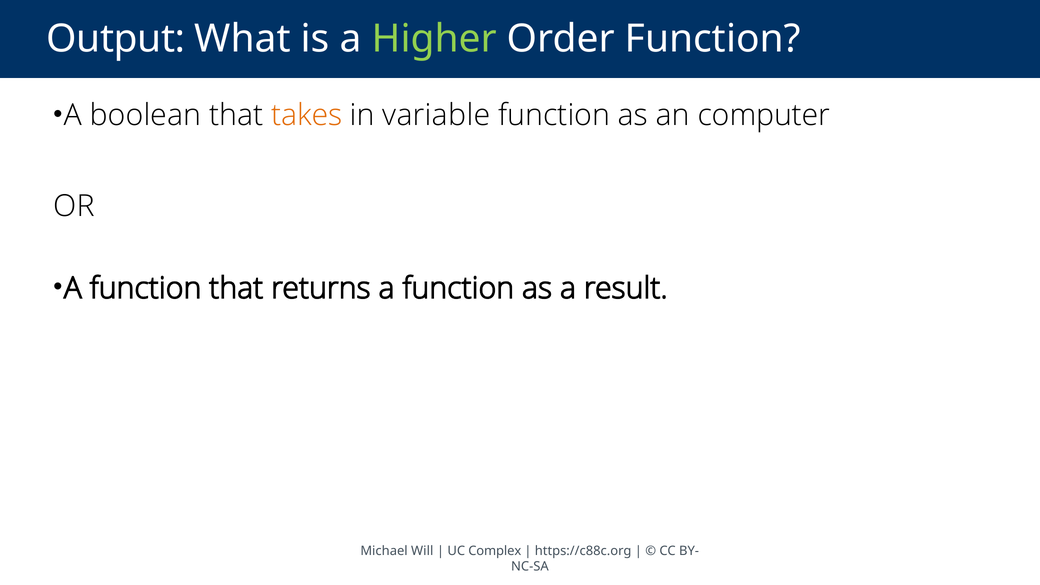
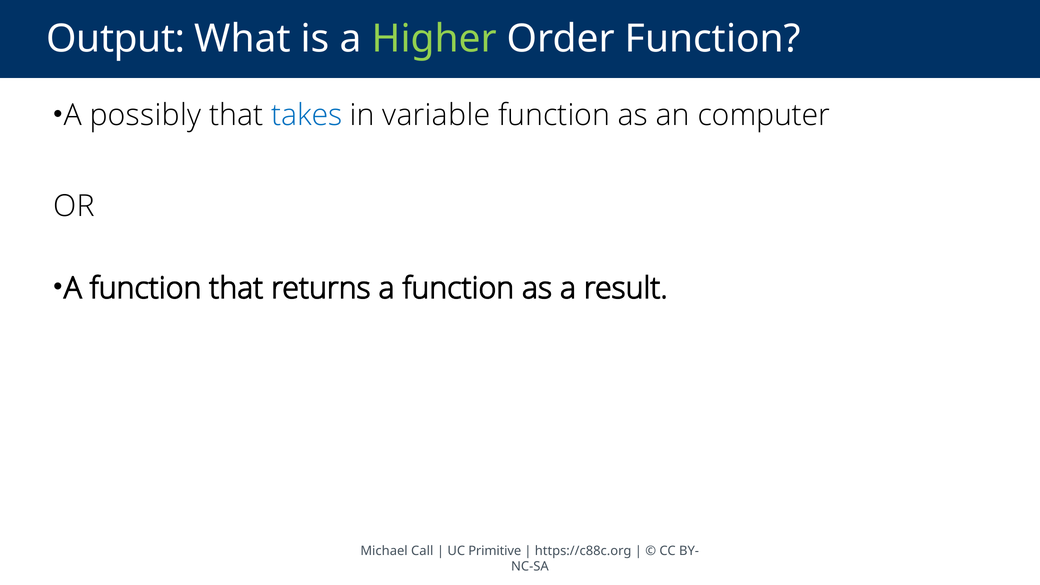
boolean: boolean -> possibly (145, 115)
takes colour: orange -> blue (307, 115)
Will: Will -> Call (422, 551)
Complex: Complex -> Primitive (495, 551)
